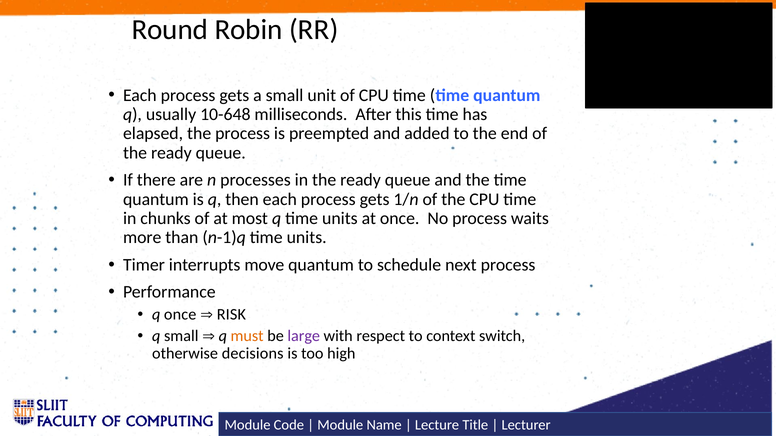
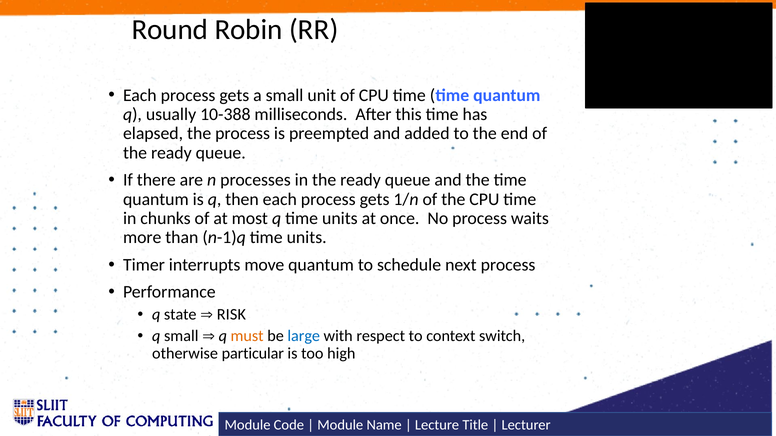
10-648: 10-648 -> 10-388 (225, 115)
q once: once -> state (180, 315)
large colour: purple -> blue (304, 336)
decisions: decisions -> particular (253, 354)
